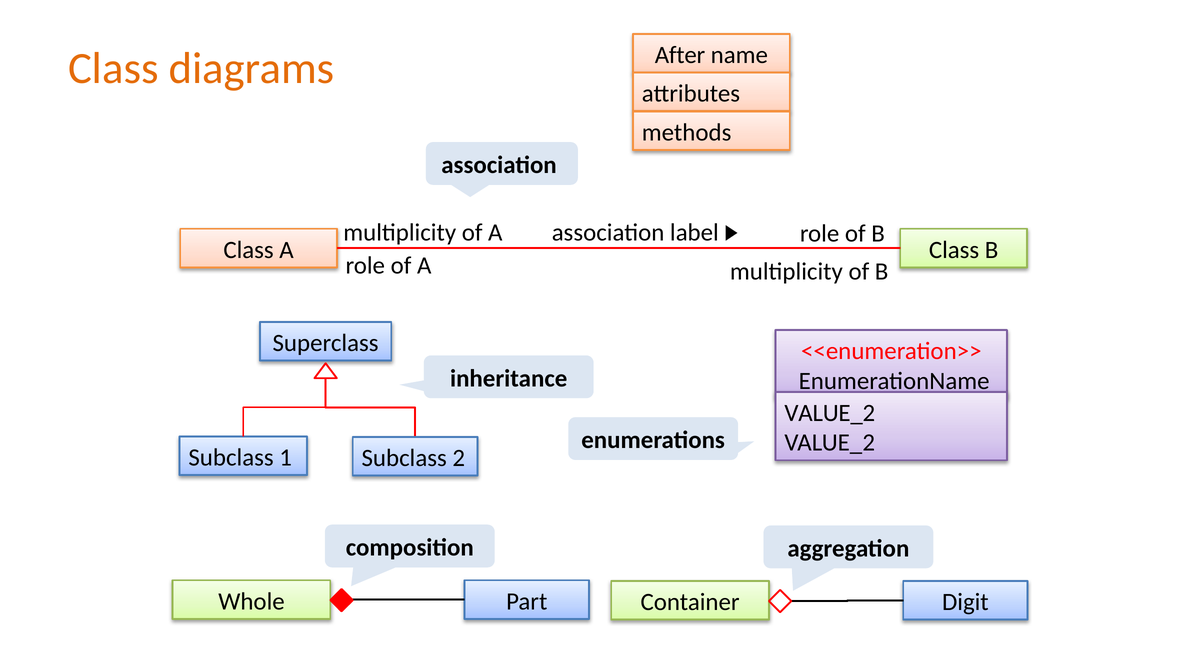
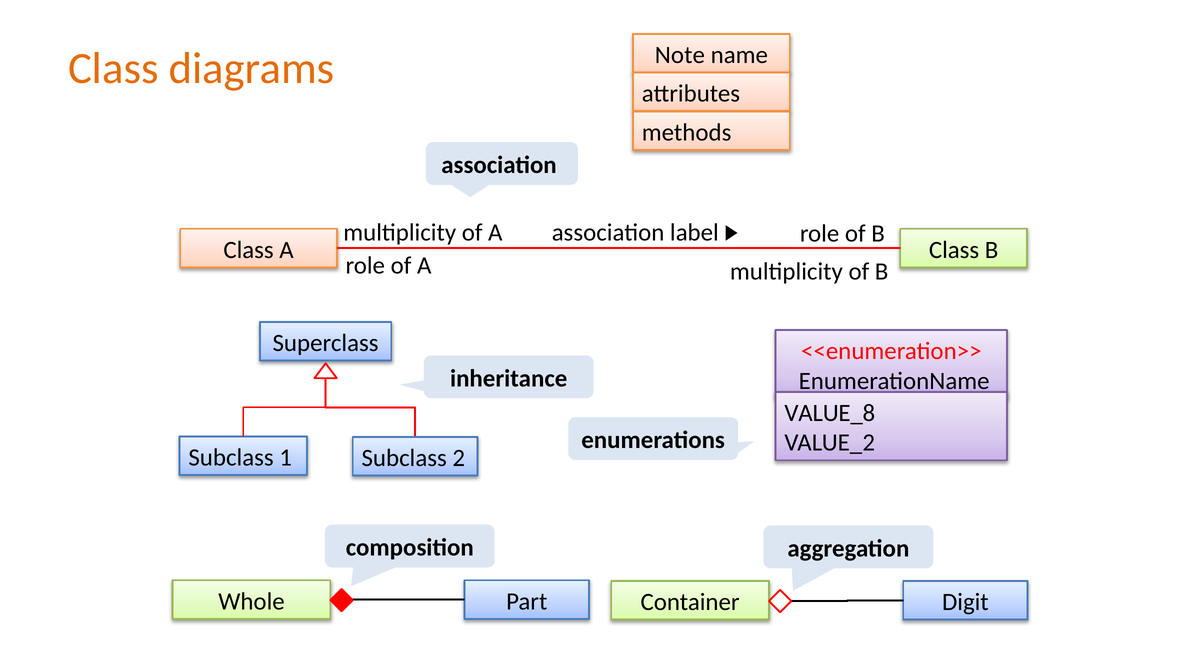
After: After -> Note (680, 55)
VALUE_2: VALUE_2 -> VALUE_8 (830, 413)
